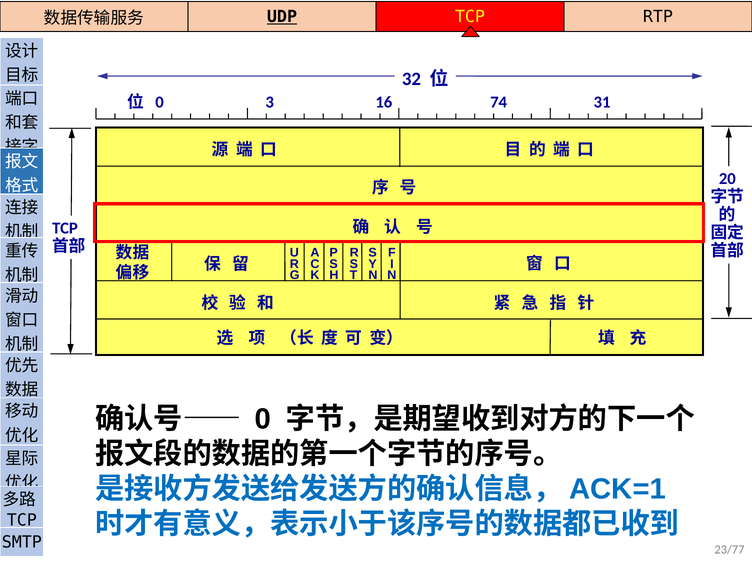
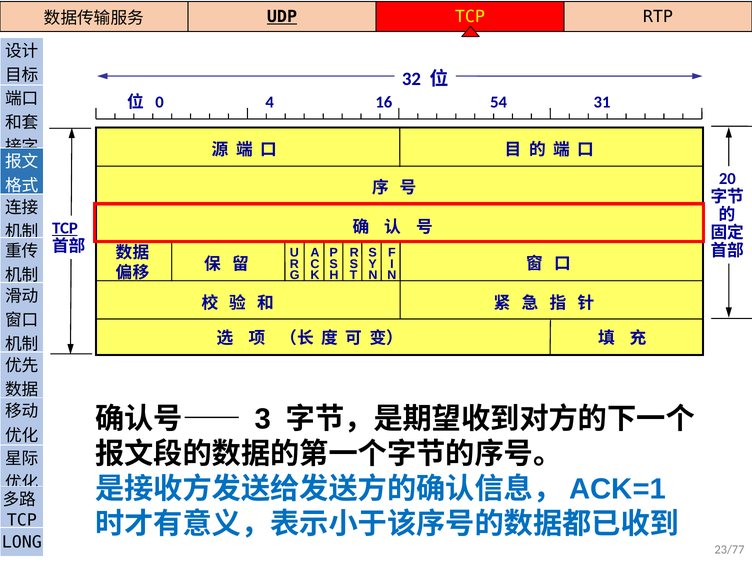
3: 3 -> 4 (270, 102)
74: 74 -> 54 (499, 102)
TCP underline: none -> present (65, 228)
0: 0 -> 3 (263, 419)
SMTP: SMTP -> LONG (22, 542)
